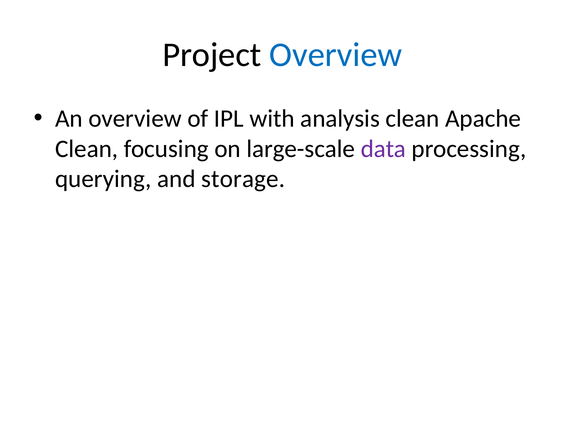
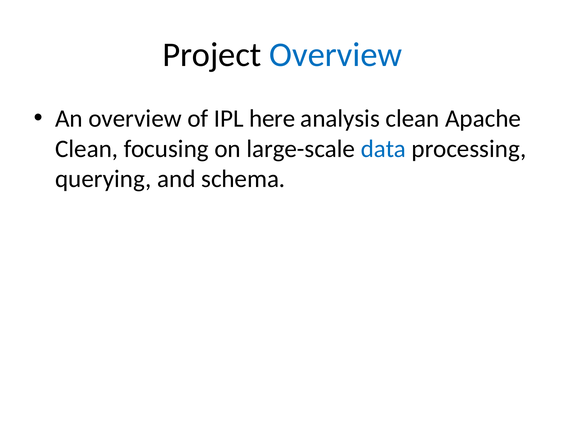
with: with -> here (272, 119)
data colour: purple -> blue (383, 149)
storage: storage -> schema (243, 179)
